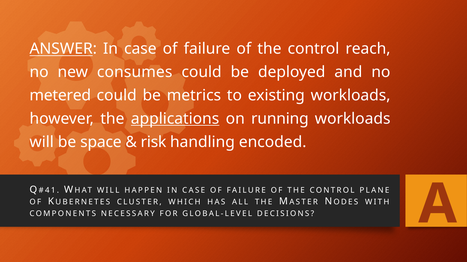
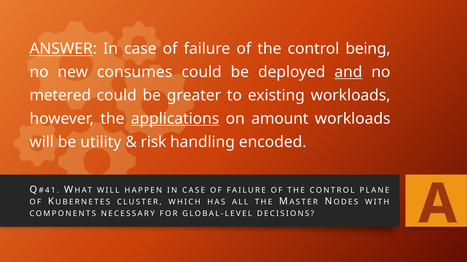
reach: reach -> being (368, 49)
and underline: none -> present (348, 72)
metrics: metrics -> greater (194, 96)
running: running -> amount (280, 119)
space: space -> utility (101, 142)
